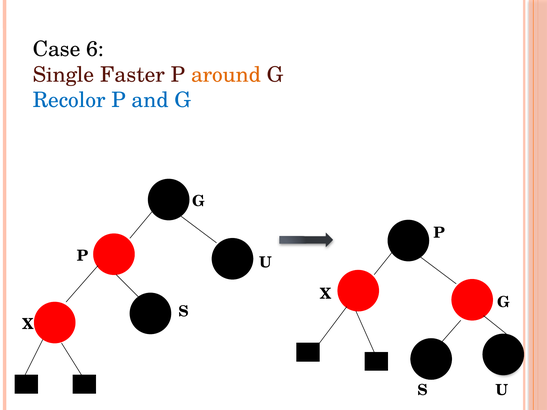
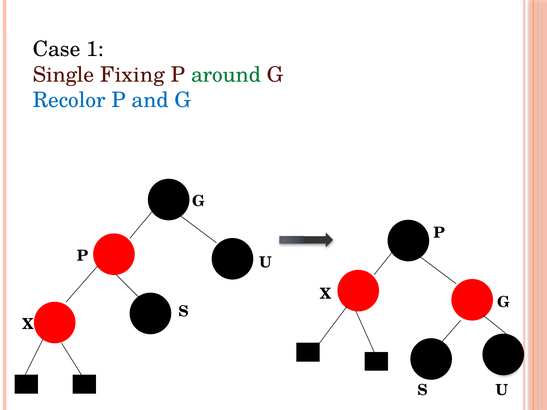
6: 6 -> 1 (95, 49)
Faster: Faster -> Fixing (133, 75)
around colour: orange -> green (226, 75)
